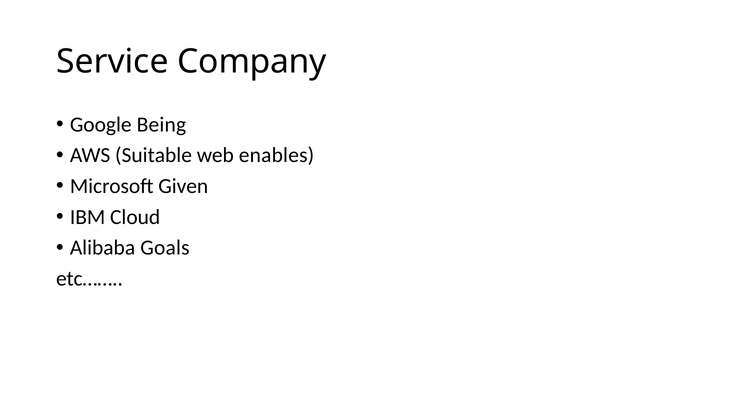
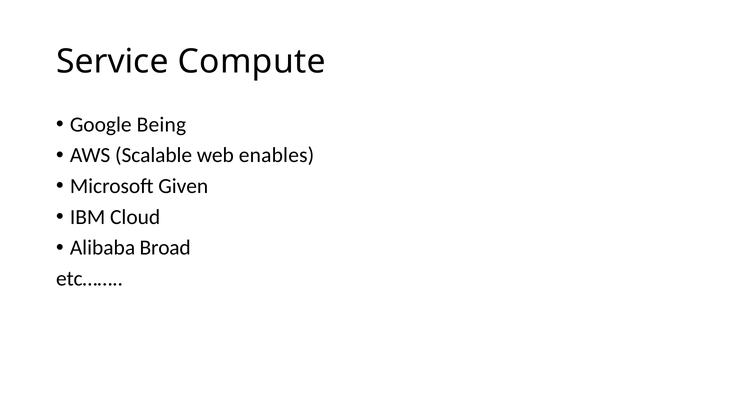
Company: Company -> Compute (252, 62)
Suitable: Suitable -> Scalable (154, 155)
Goals: Goals -> Broad (165, 248)
